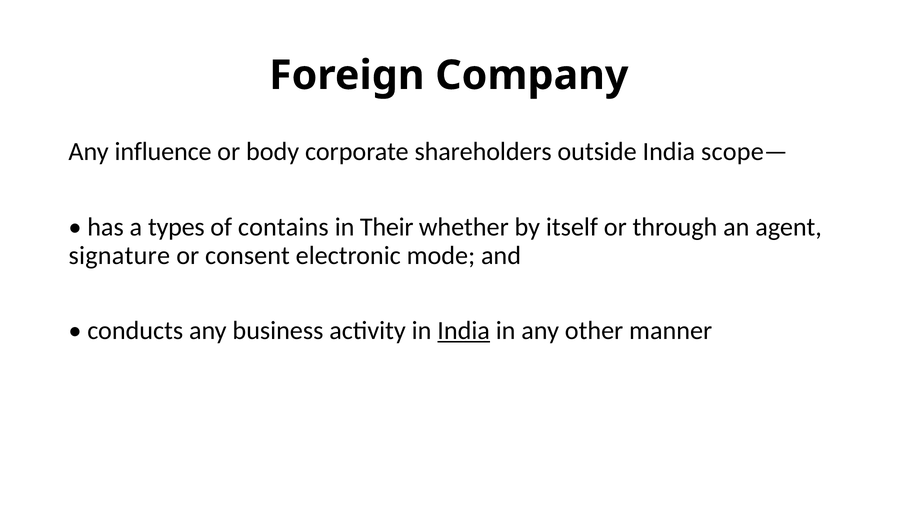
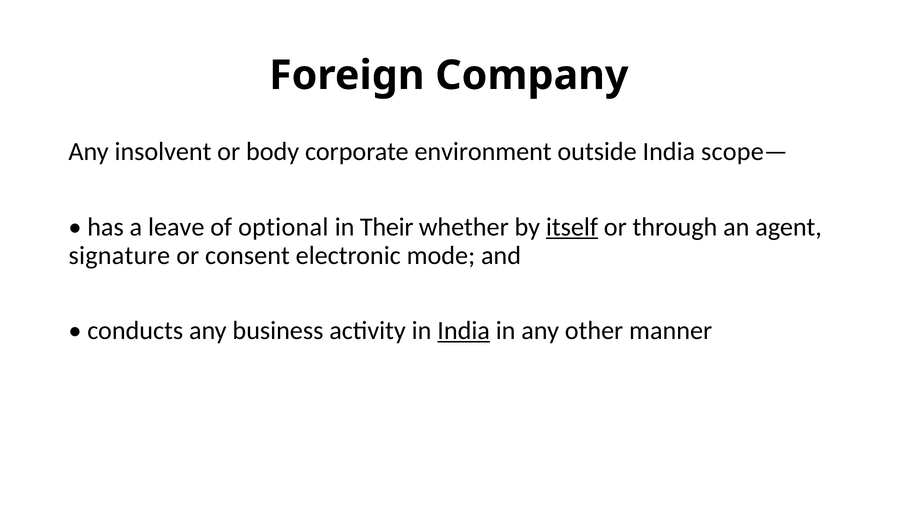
influence: influence -> insolvent (163, 152)
shareholders: shareholders -> environment (483, 152)
types: types -> leave (176, 227)
contains: contains -> optional (283, 227)
itself underline: none -> present (572, 227)
